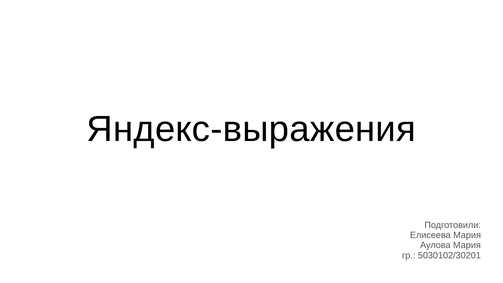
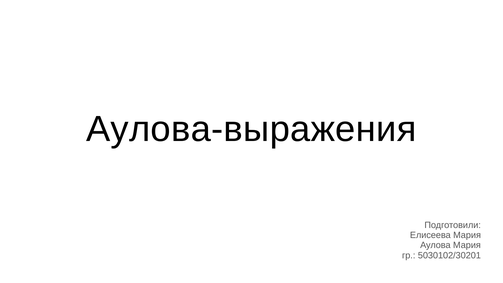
Яндекс-выражения: Яндекс-выражения -> Аулова-выражения (251, 129)
